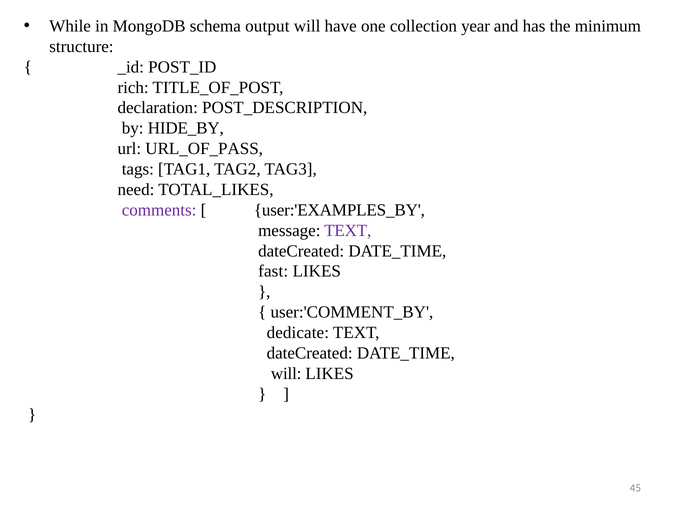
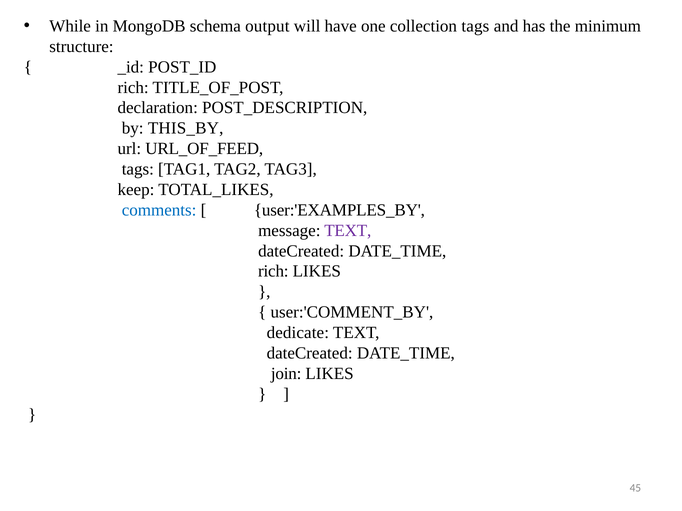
collection year: year -> tags (475, 26)
HIDE_BY: HIDE_BY -> THIS_BY (186, 128)
URL_OF_PASS: URL_OF_PASS -> URL_OF_FEED (204, 149)
need: need -> keep (136, 190)
comments colour: purple -> blue (159, 210)
fast: fast -> rich (273, 272)
will: will -> join (286, 374)
